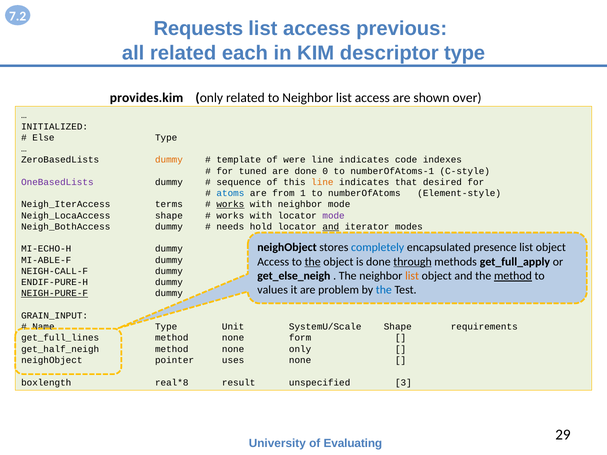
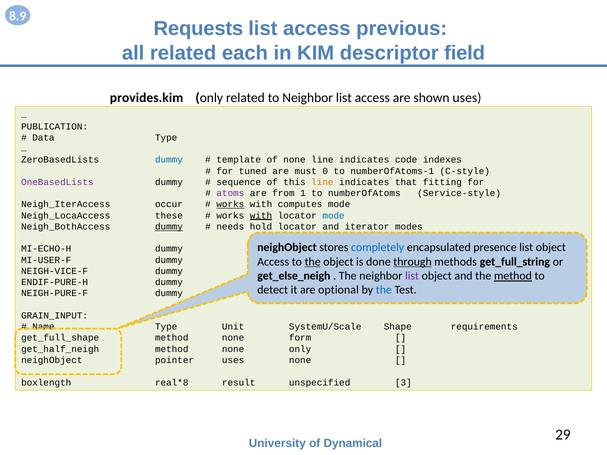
7.2: 7.2 -> 8.9 (18, 16)
descriptor type: type -> field (465, 53)
shown over: over -> uses (467, 98)
INITIALIZED: INITIALIZED -> PUBLICATION (55, 127)
Else: Else -> Data (43, 138)
dummy colour: orange -> blue (169, 160)
of were: were -> none (294, 160)
are done: done -> must (306, 171)
desired: desired -> fitting (442, 182)
atoms colour: blue -> purple (230, 193)
Element-style: Element-style -> Service-style (459, 193)
terms: terms -> occur (169, 204)
with neighbor: neighbor -> computes (300, 204)
Neigh_LocaAccess shape: shape -> these (169, 216)
with underline: none -> present (261, 216)
mode colour: purple -> blue (334, 216)
dummy underline: none -> present (169, 227)
and underline: present -> none (331, 227)
MI-ABLE-F: MI-ABLE-F -> MI-USER-F (46, 260)
get_full_apply: get_full_apply -> get_full_string (515, 262)
NEIGH-CALL-F: NEIGH-CALL-F -> NEIGH-VICE-F (55, 271)
list colour: orange -> purple (412, 276)
values: values -> detect (273, 290)
problem: problem -> optional (339, 290)
NEIGH-PURE-F underline: present -> none (55, 294)
get_full_lines: get_full_lines -> get_full_shape (60, 338)
Evaluating: Evaluating -> Dynamical (353, 444)
